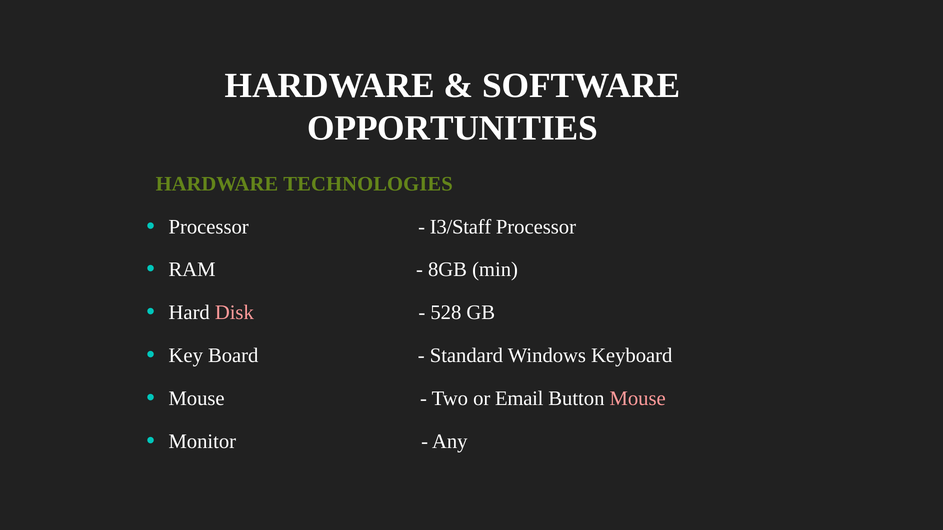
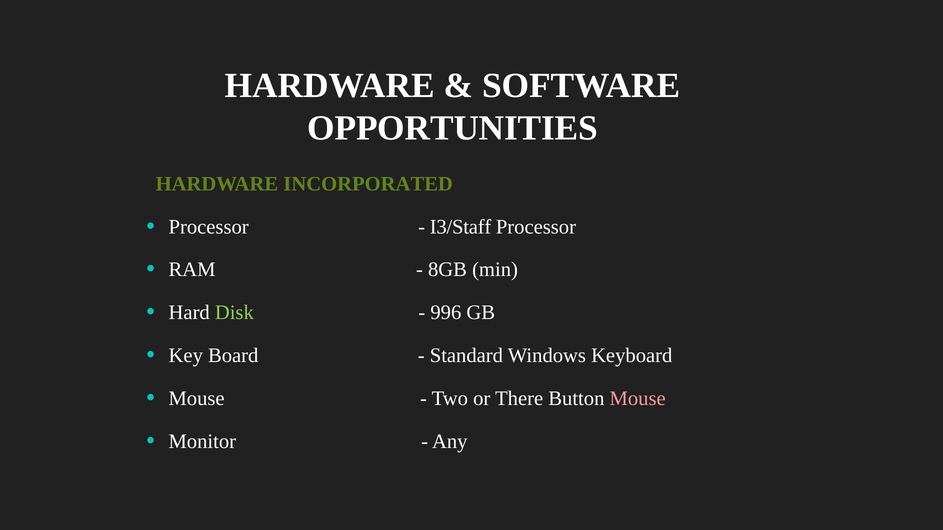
TECHNOLOGIES: TECHNOLOGIES -> INCORPORATED (368, 184)
Disk colour: pink -> light green (234, 313)
528: 528 -> 996 (446, 313)
Email: Email -> There (519, 399)
